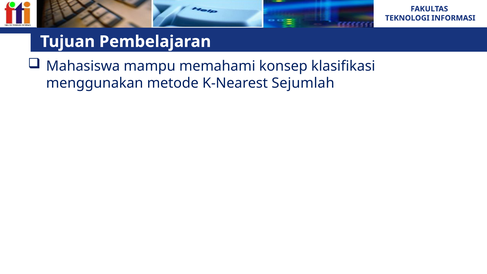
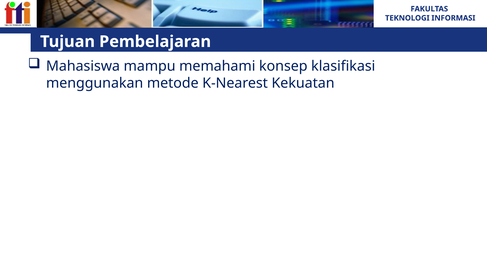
Sejumlah: Sejumlah -> Kekuatan (303, 83)
